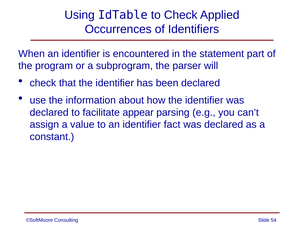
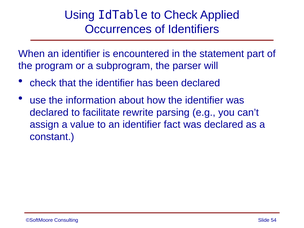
appear: appear -> rewrite (138, 112)
